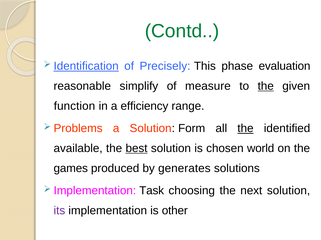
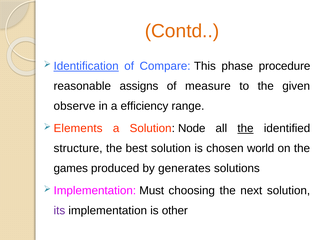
Contd colour: green -> orange (182, 31)
Precisely: Precisely -> Compare (165, 66)
evaluation: evaluation -> procedure (285, 66)
simplify: simplify -> assigns (139, 86)
the underline: present -> none (266, 86)
function: function -> observe (74, 106)
Problems: Problems -> Elements (78, 129)
Form: Form -> Node (192, 129)
available: available -> structure (78, 149)
best underline: present -> none (137, 149)
Task: Task -> Must (152, 191)
